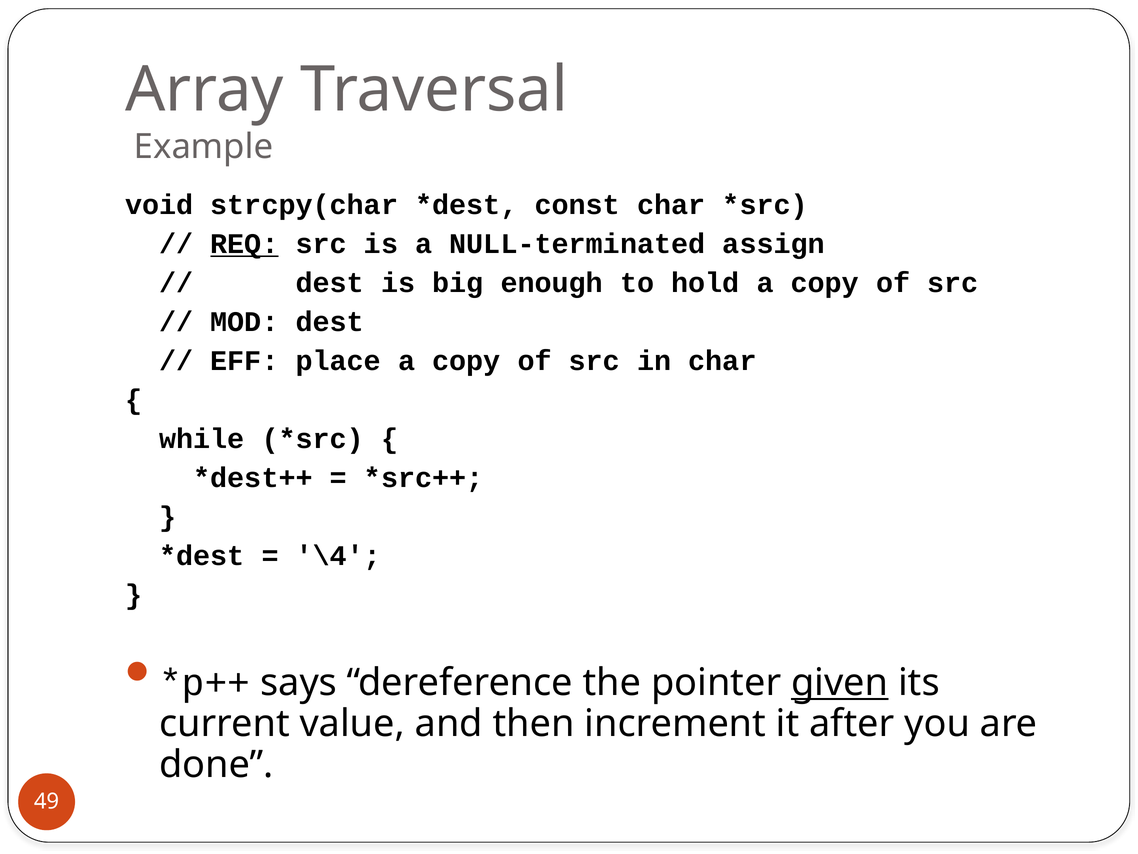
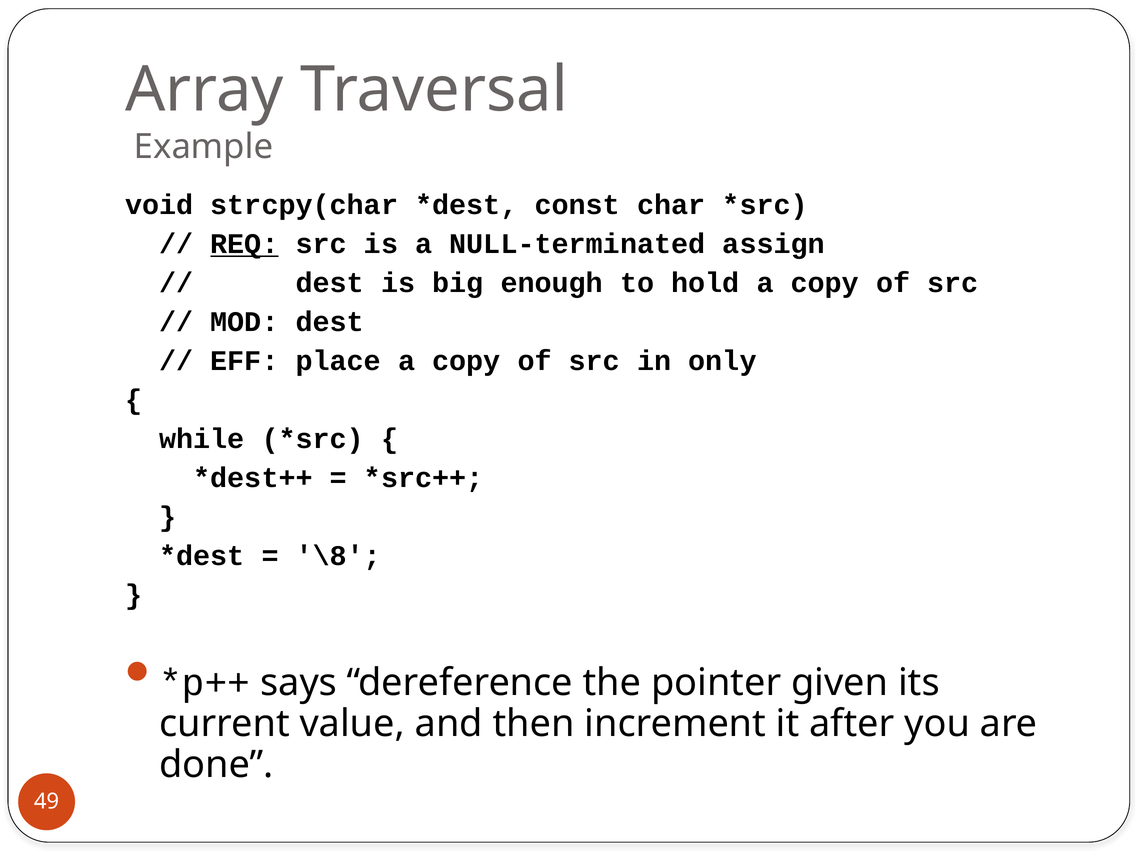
in char: char -> only (722, 361)
\4: \4 -> \8 (338, 556)
given underline: present -> none (840, 682)
